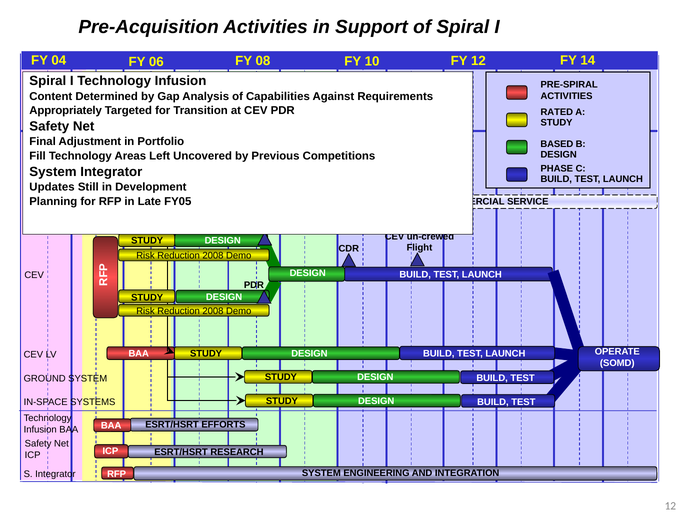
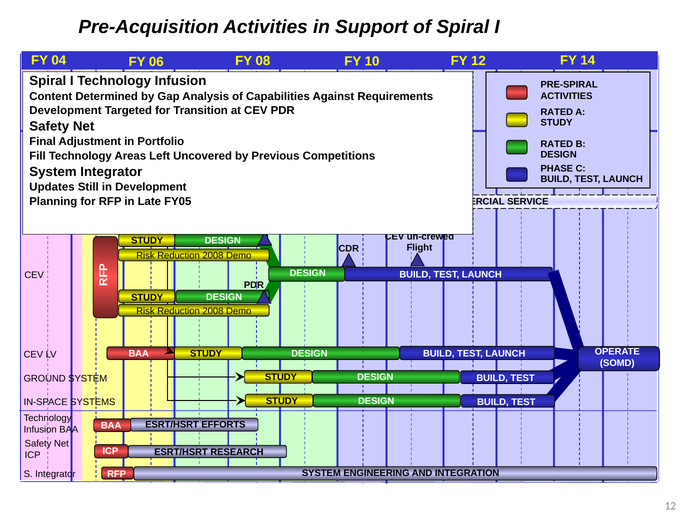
Appropriately: Appropriately -> Development (66, 111)
BASED: BASED -> RATED (557, 144)
